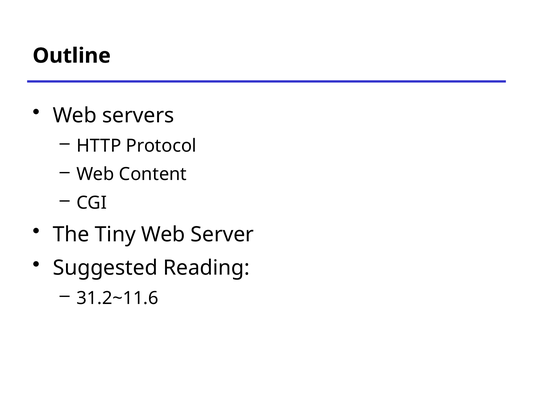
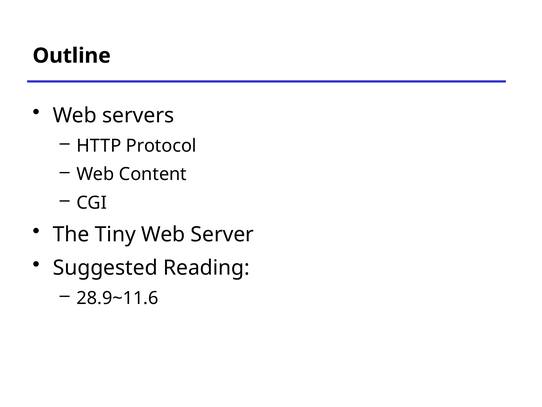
31.2~11.6: 31.2~11.6 -> 28.9~11.6 (118, 298)
